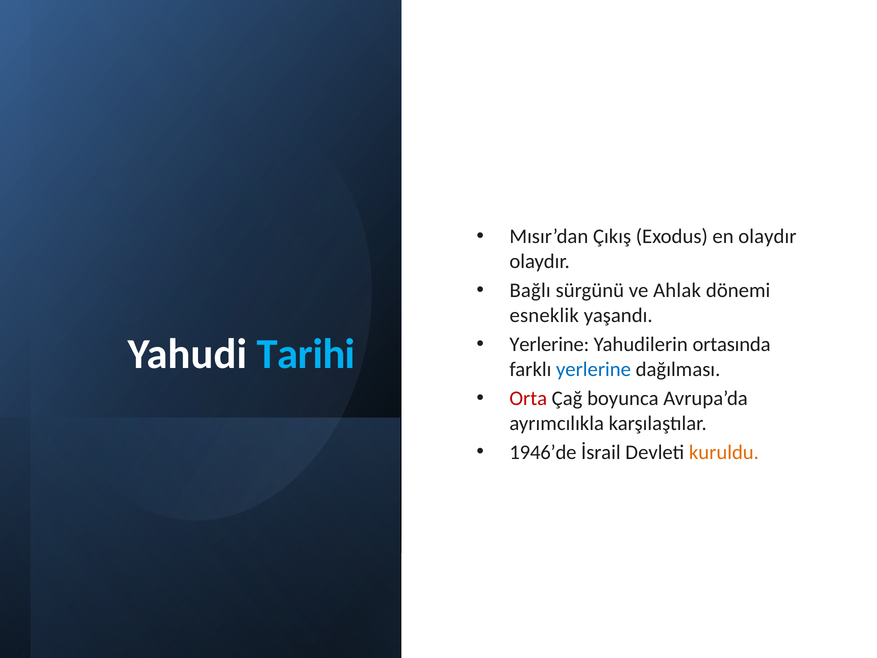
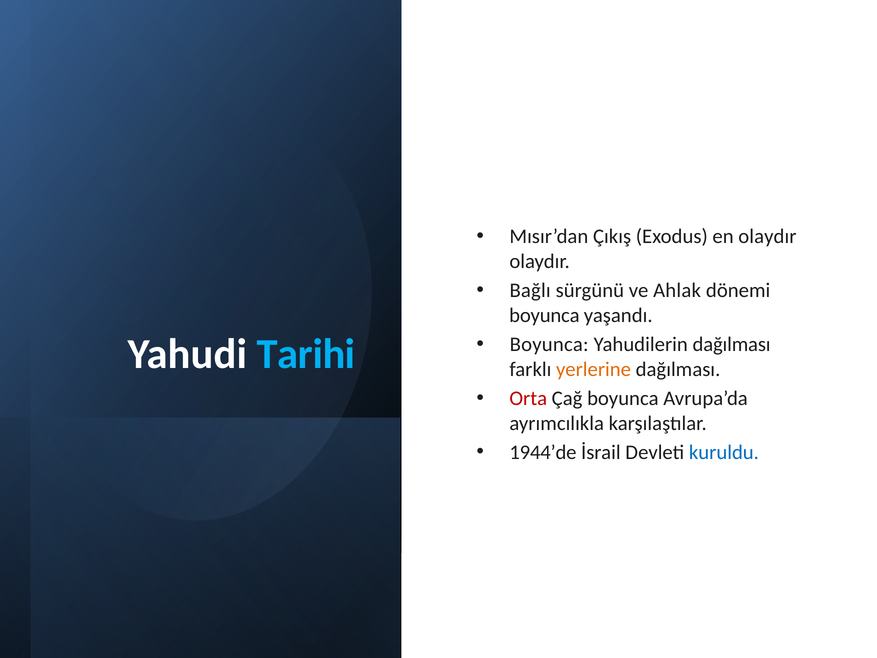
esneklik: esneklik -> boyunca (544, 315)
Yerlerine: Yerlerine -> Boyunca (549, 344)
Yahudilerin ortasında: ortasında -> dağılması (732, 344)
yerlerine colour: blue -> orange (594, 369)
1946’de: 1946’de -> 1944’de (543, 452)
kuruldu colour: orange -> blue (724, 452)
